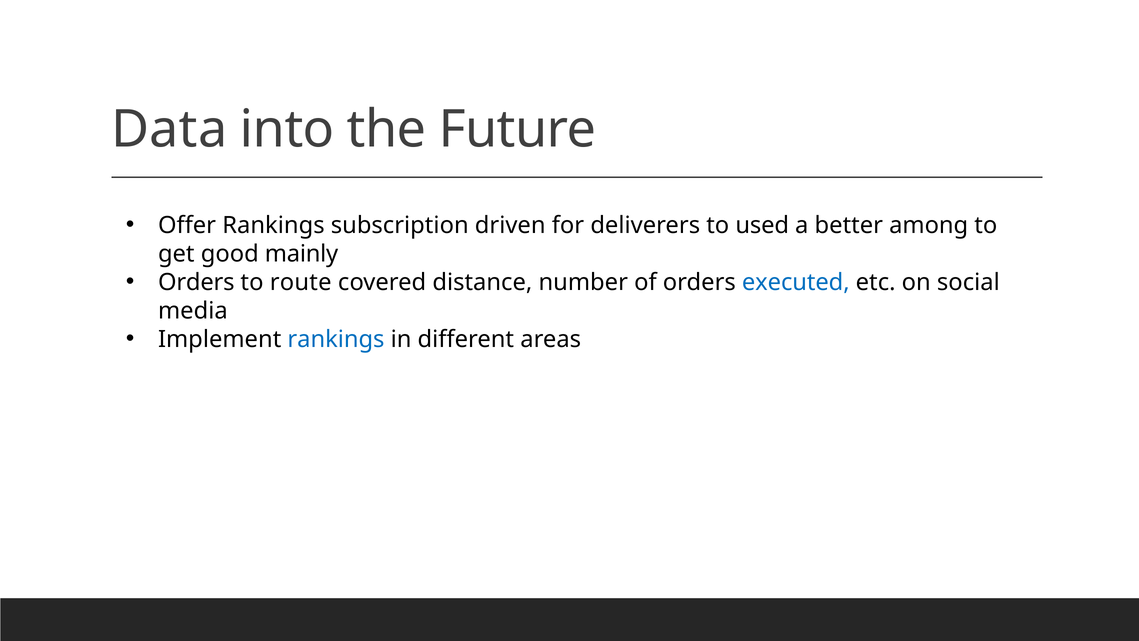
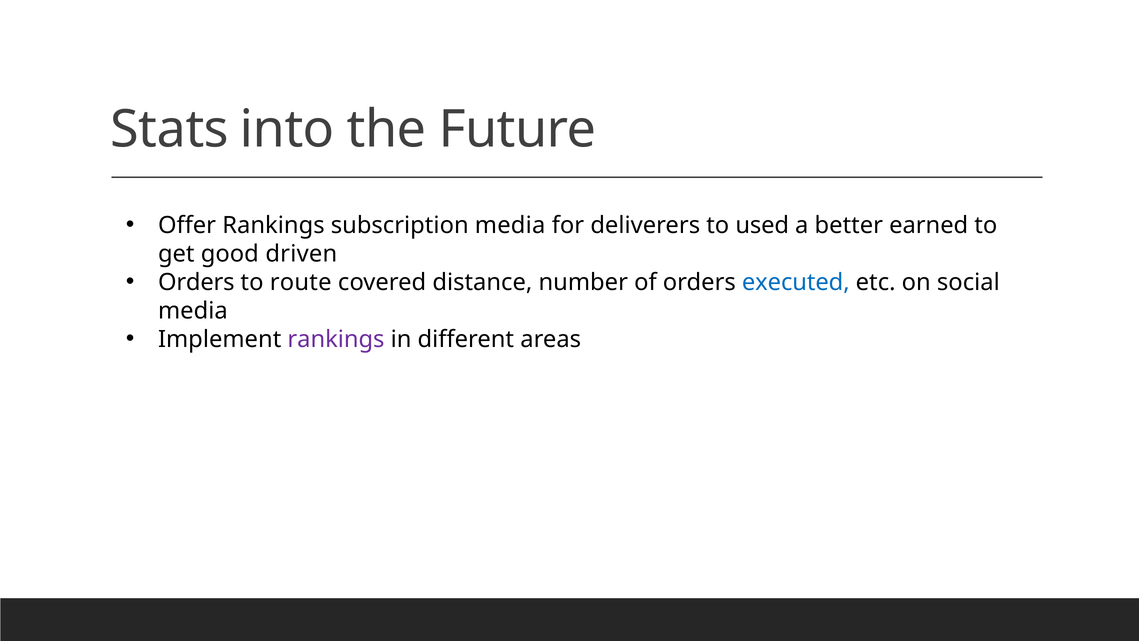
Data: Data -> Stats (170, 130)
subscription driven: driven -> media (510, 225)
among: among -> earned (929, 225)
mainly: mainly -> driven (301, 254)
rankings colour: blue -> purple (336, 339)
